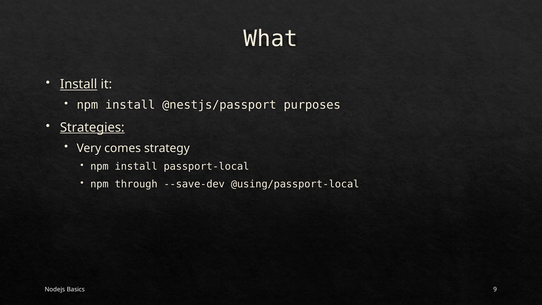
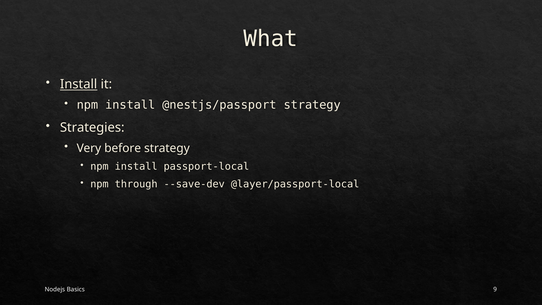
@nestjs/passport purposes: purposes -> strategy (312, 105)
Strategies underline: present -> none (92, 127)
comes: comes -> before (123, 148)
@using/passport-local: @using/passport-local -> @layer/passport-local (295, 184)
